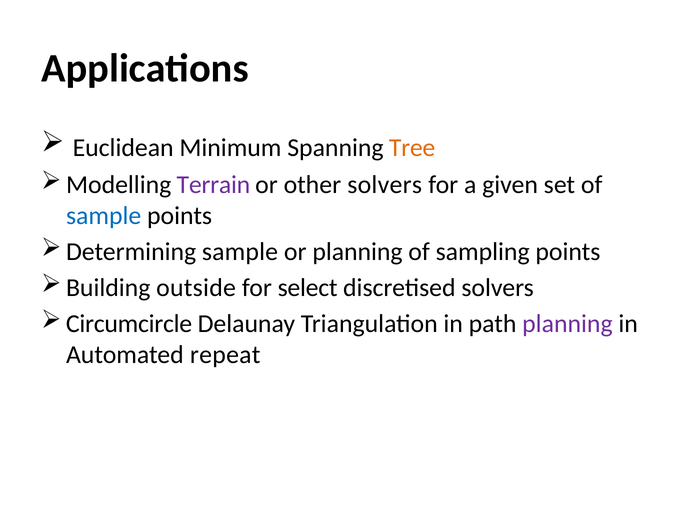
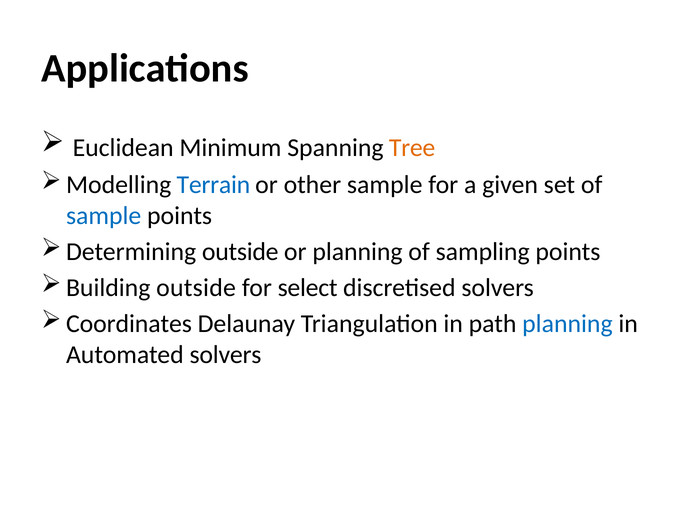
Terrain colour: purple -> blue (213, 185)
other solvers: solvers -> sample (385, 185)
Determining sample: sample -> outside (240, 252)
Circumcircle: Circumcircle -> Coordinates (129, 324)
planning colour: purple -> blue (567, 324)
Automated repeat: repeat -> solvers (225, 355)
